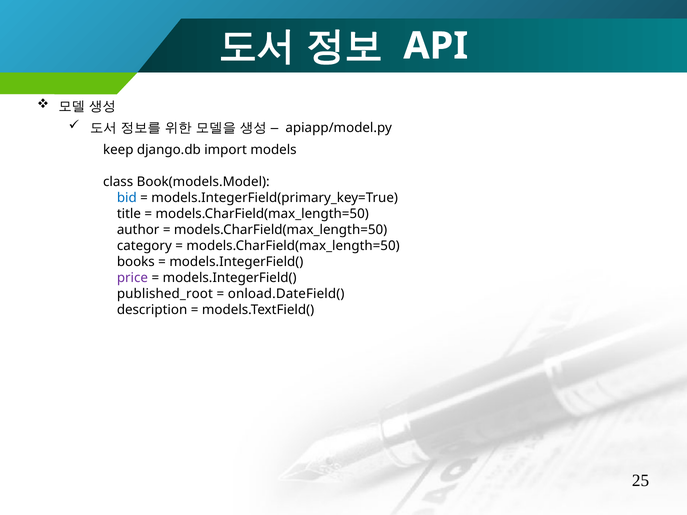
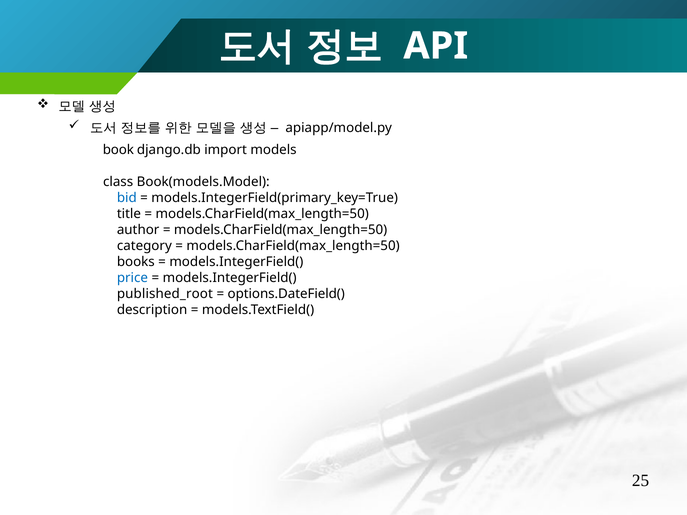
keep: keep -> book (118, 150)
price colour: purple -> blue (132, 278)
onload.DateField(: onload.DateField( -> options.DateField( (286, 294)
